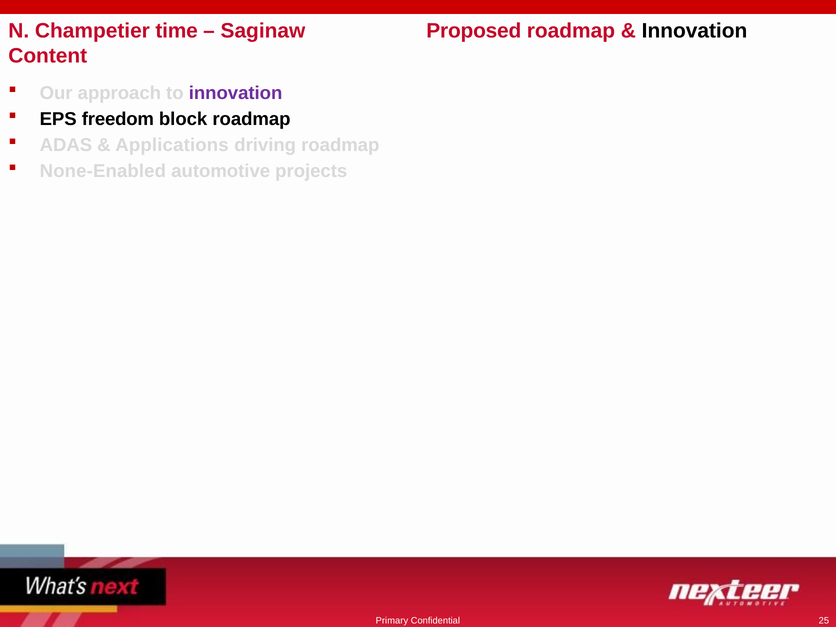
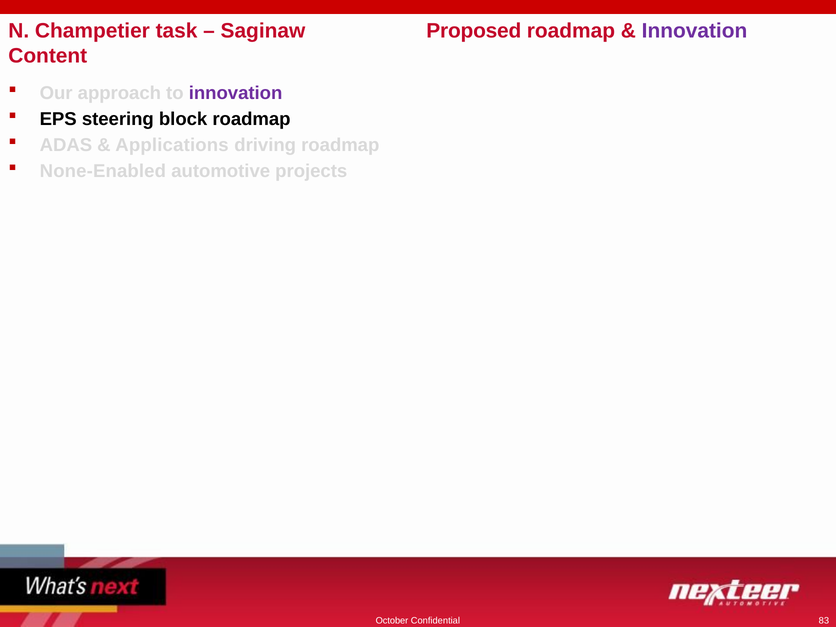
time: time -> task (177, 31)
Innovation colour: black -> purple (694, 31)
freedom: freedom -> steering (118, 119)
Primary: Primary -> October (392, 621)
25: 25 -> 83 (824, 621)
